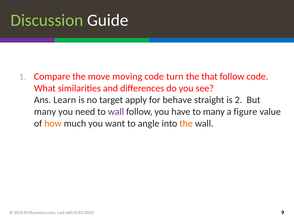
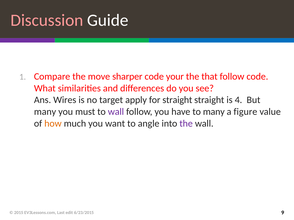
Discussion colour: light green -> pink (47, 20)
moving: moving -> sharper (127, 77)
turn: turn -> your (175, 77)
Learn: Learn -> Wires (65, 100)
for behave: behave -> straight (177, 100)
2: 2 -> 4 (238, 100)
need: need -> must (85, 112)
the colour: orange -> purple (186, 124)
